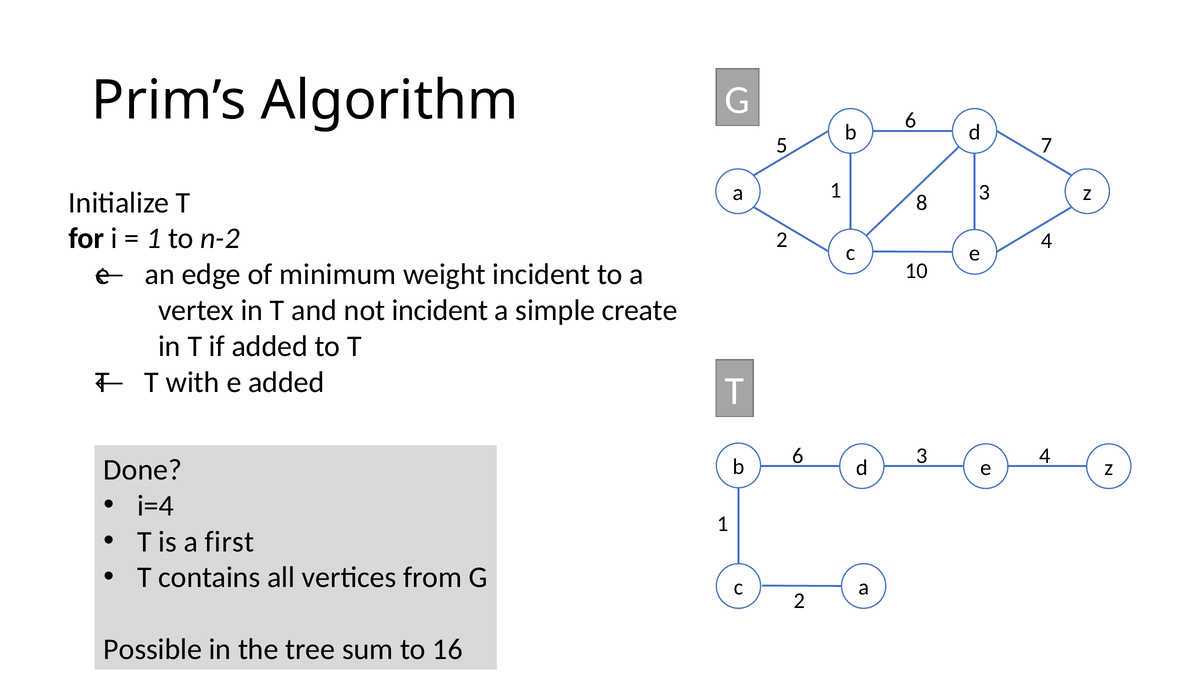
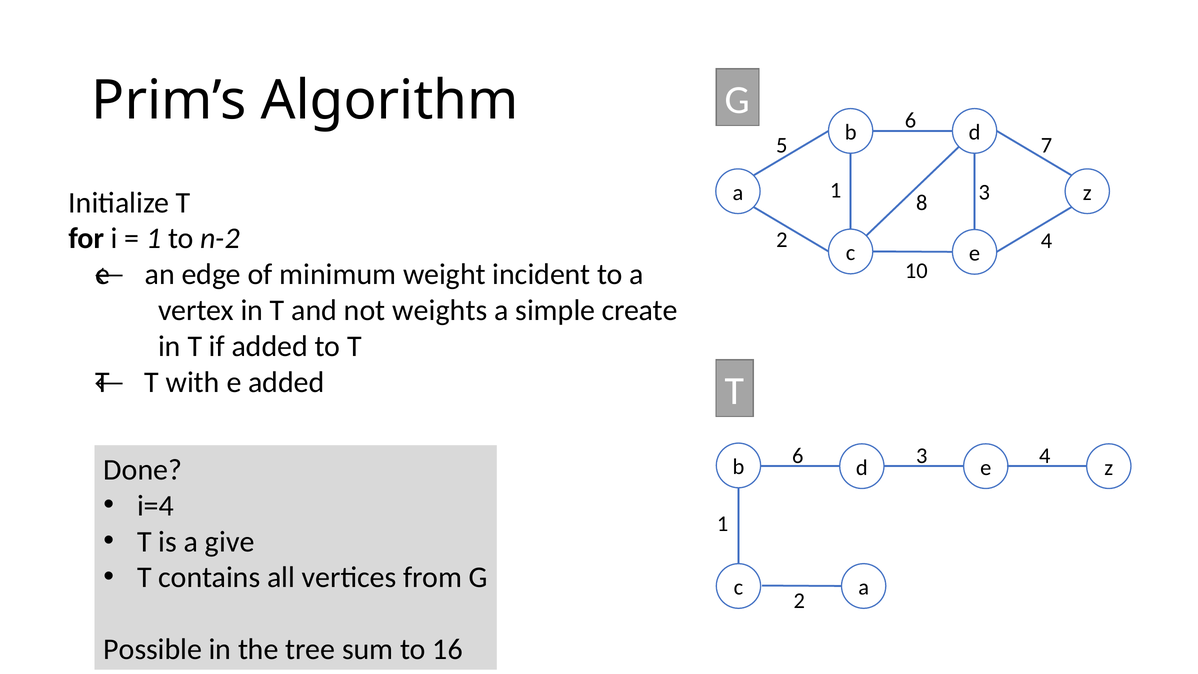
not incident: incident -> weights (440, 310)
first: first -> give (230, 542)
